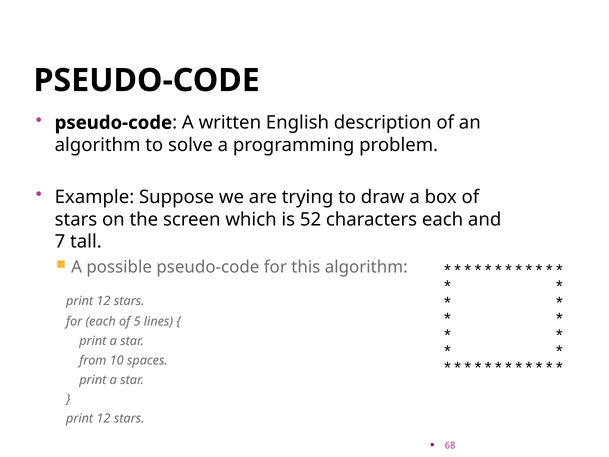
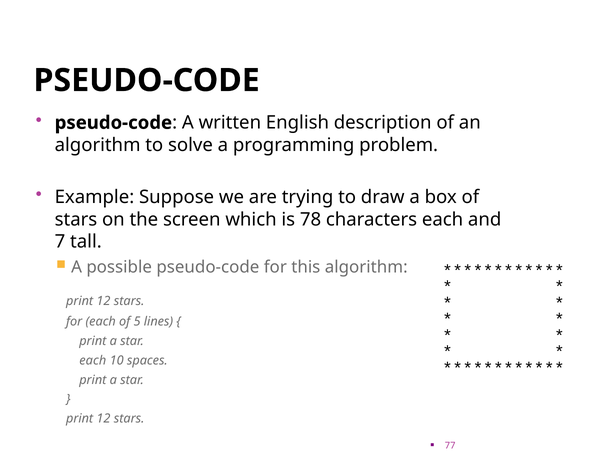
52: 52 -> 78 (311, 219)
from: from -> each (93, 360)
68: 68 -> 77 (450, 445)
